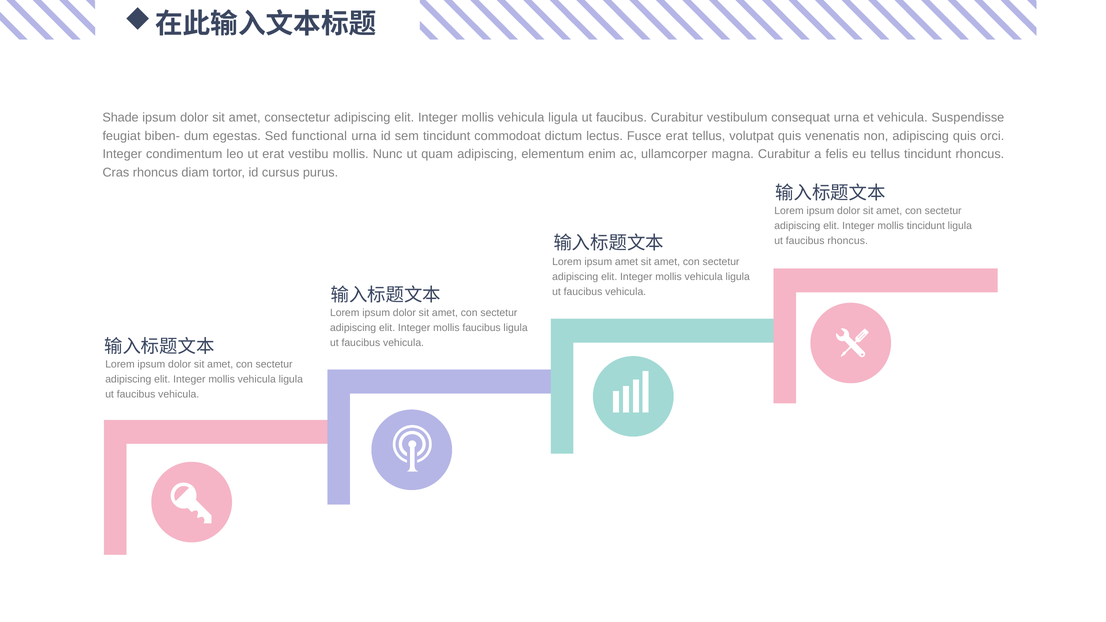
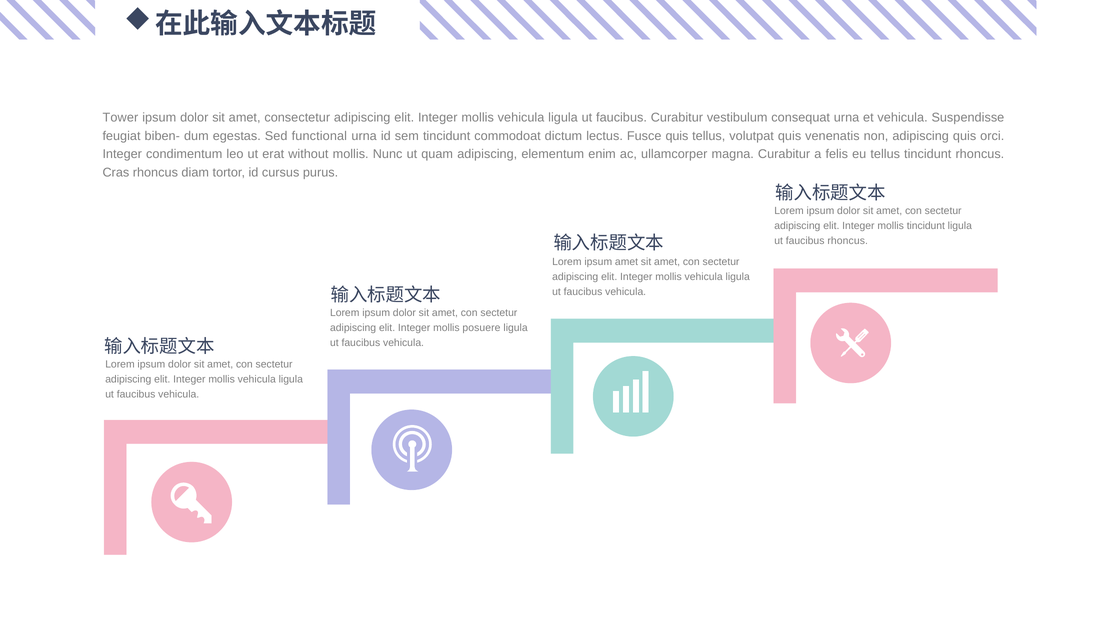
Shade: Shade -> Tower (120, 118)
Fusce erat: erat -> quis (677, 136)
vestibu: vestibu -> without (308, 154)
mollis faucibus: faucibus -> posuere (481, 328)
